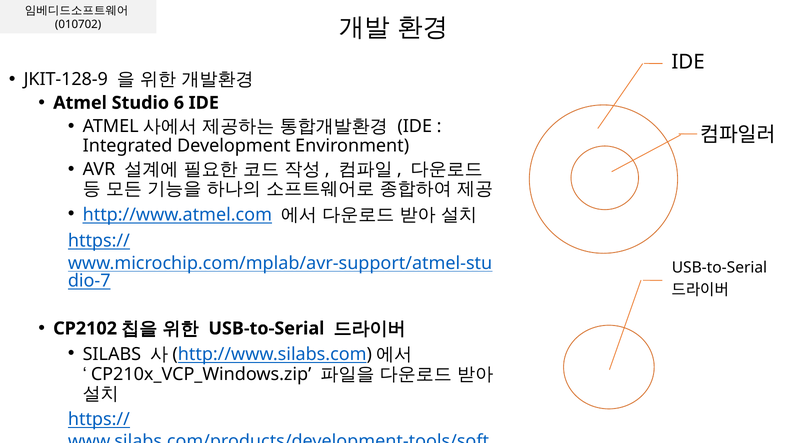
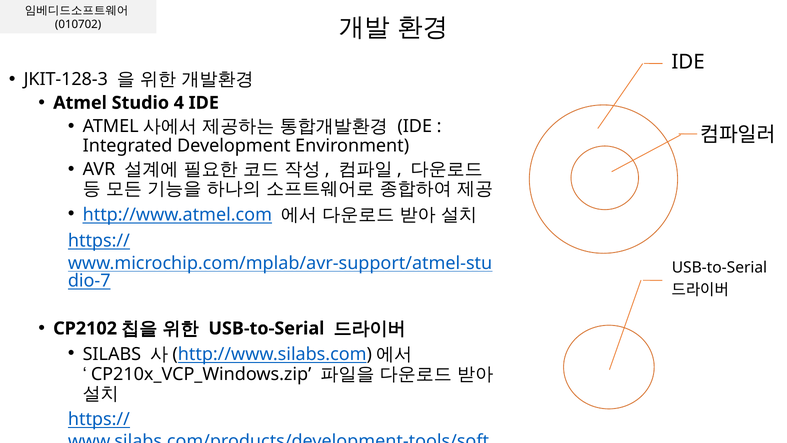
JKIT-128-9: JKIT-128-9 -> JKIT-128-3 (66, 79)
6: 6 -> 4 (179, 103)
